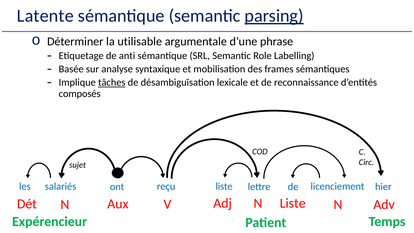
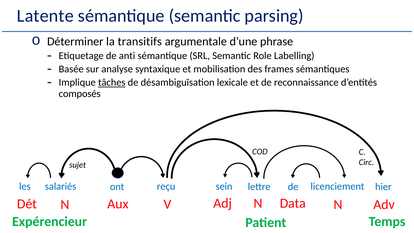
parsing underline: present -> none (274, 16)
utilisable: utilisable -> transitifs (140, 41)
reçu liste: liste -> sein (224, 186)
Liste: Liste -> Data (293, 203)
